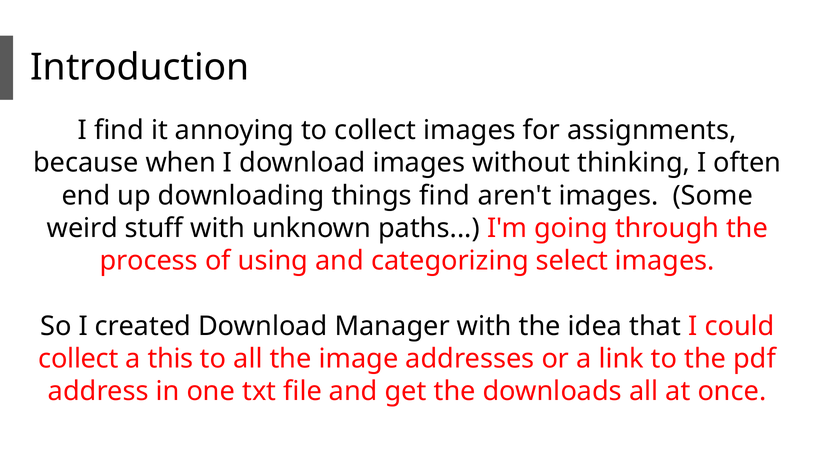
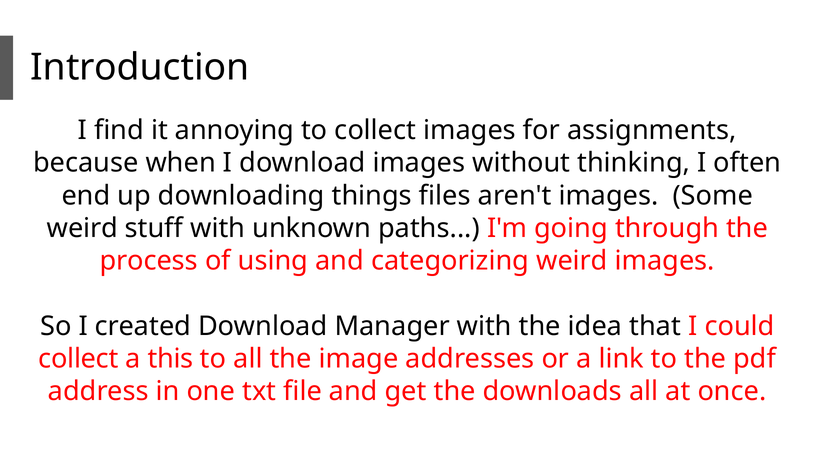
things find: find -> files (445, 195)
categorizing select: select -> weird (572, 261)
